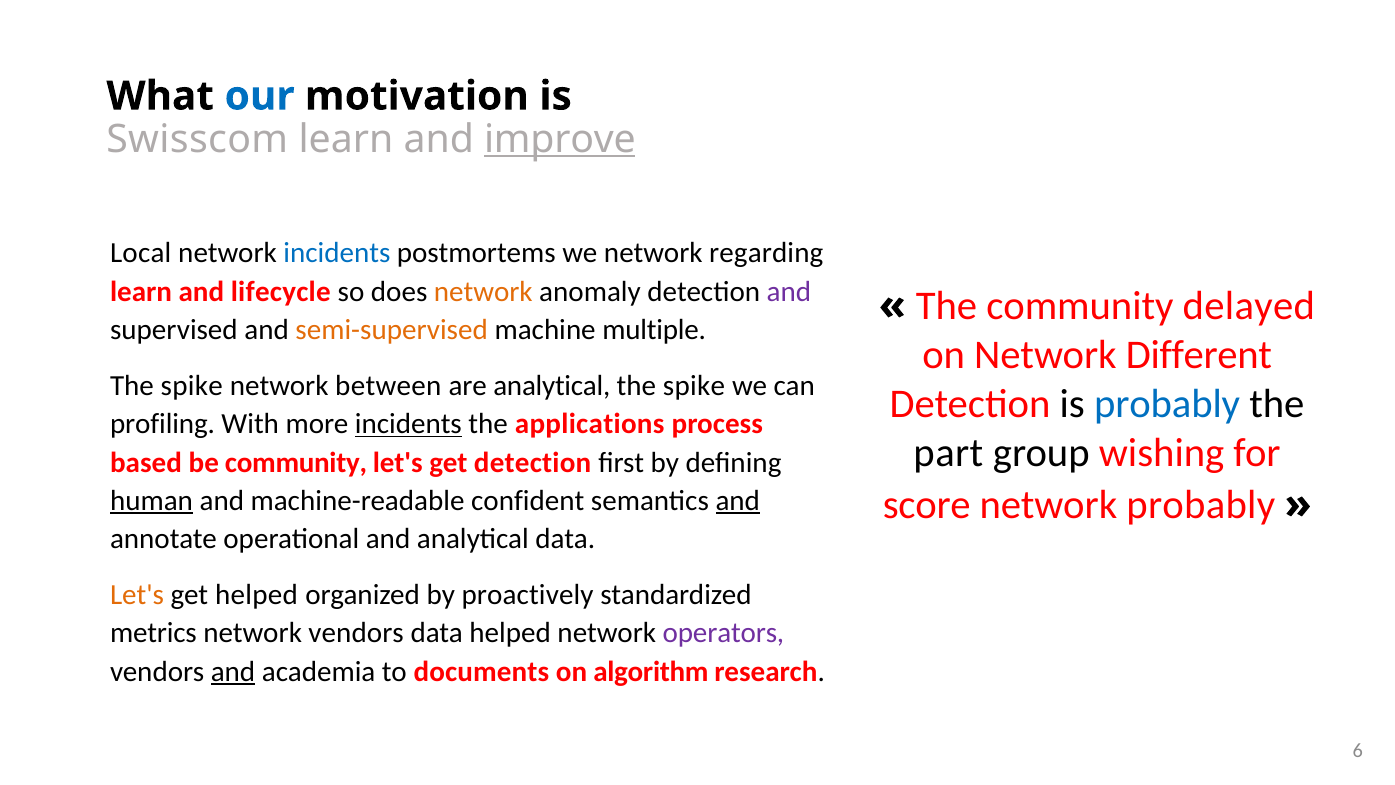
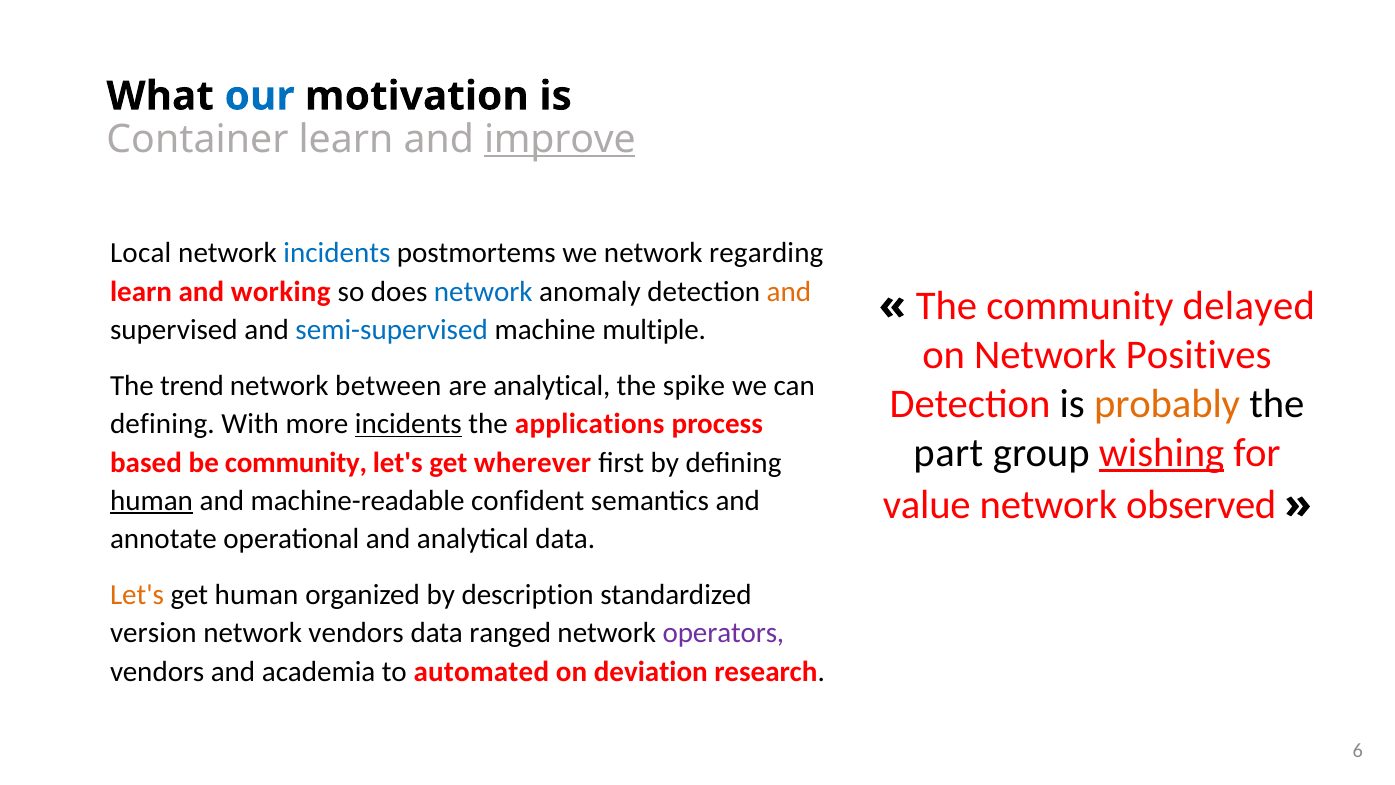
Swisscom: Swisscom -> Container (197, 139)
lifecycle: lifecycle -> working (281, 291)
network colour: orange -> blue (483, 291)
and colour: purple -> orange (789, 291)
semi-supervised colour: orange -> blue (392, 330)
Different: Different -> Positives (1199, 355)
spike: spike -> trend (192, 386)
probably colour: blue -> orange (1167, 404)
profiling: profiling -> defining (162, 424)
wishing underline: none -> present (1162, 453)
get detection: detection -> wherever (533, 462)
score: score -> value (927, 505)
network probably: probably -> observed (1201, 505)
and underline: present -> none (738, 501)
get helped: helped -> human (257, 595)
proactively: proactively -> description (528, 595)
metrics: metrics -> version (153, 633)
data helped: helped -> ranged (510, 633)
and underline: present -> none (233, 671)
documents: documents -> automated (481, 671)
algorithm: algorithm -> deviation (651, 671)
